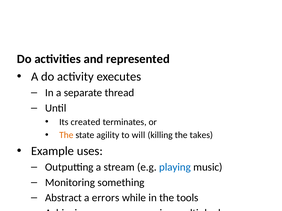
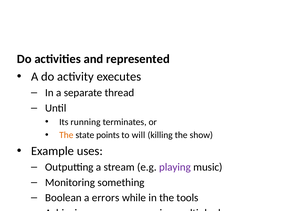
created: created -> running (86, 122)
agility: agility -> points (108, 135)
takes: takes -> show (201, 135)
playing colour: blue -> purple (175, 168)
Abstract: Abstract -> Boolean (63, 198)
